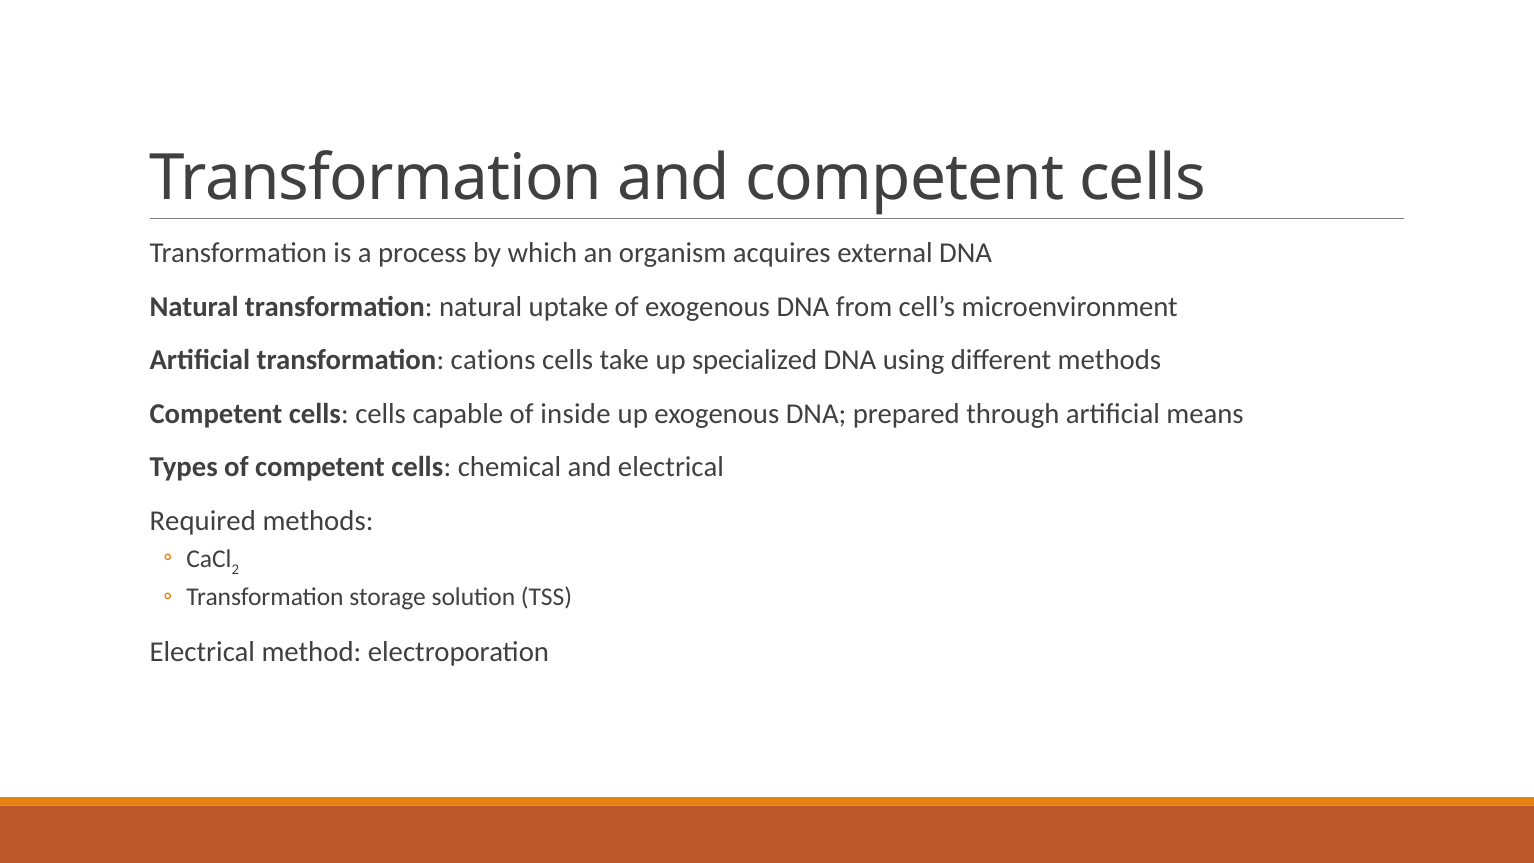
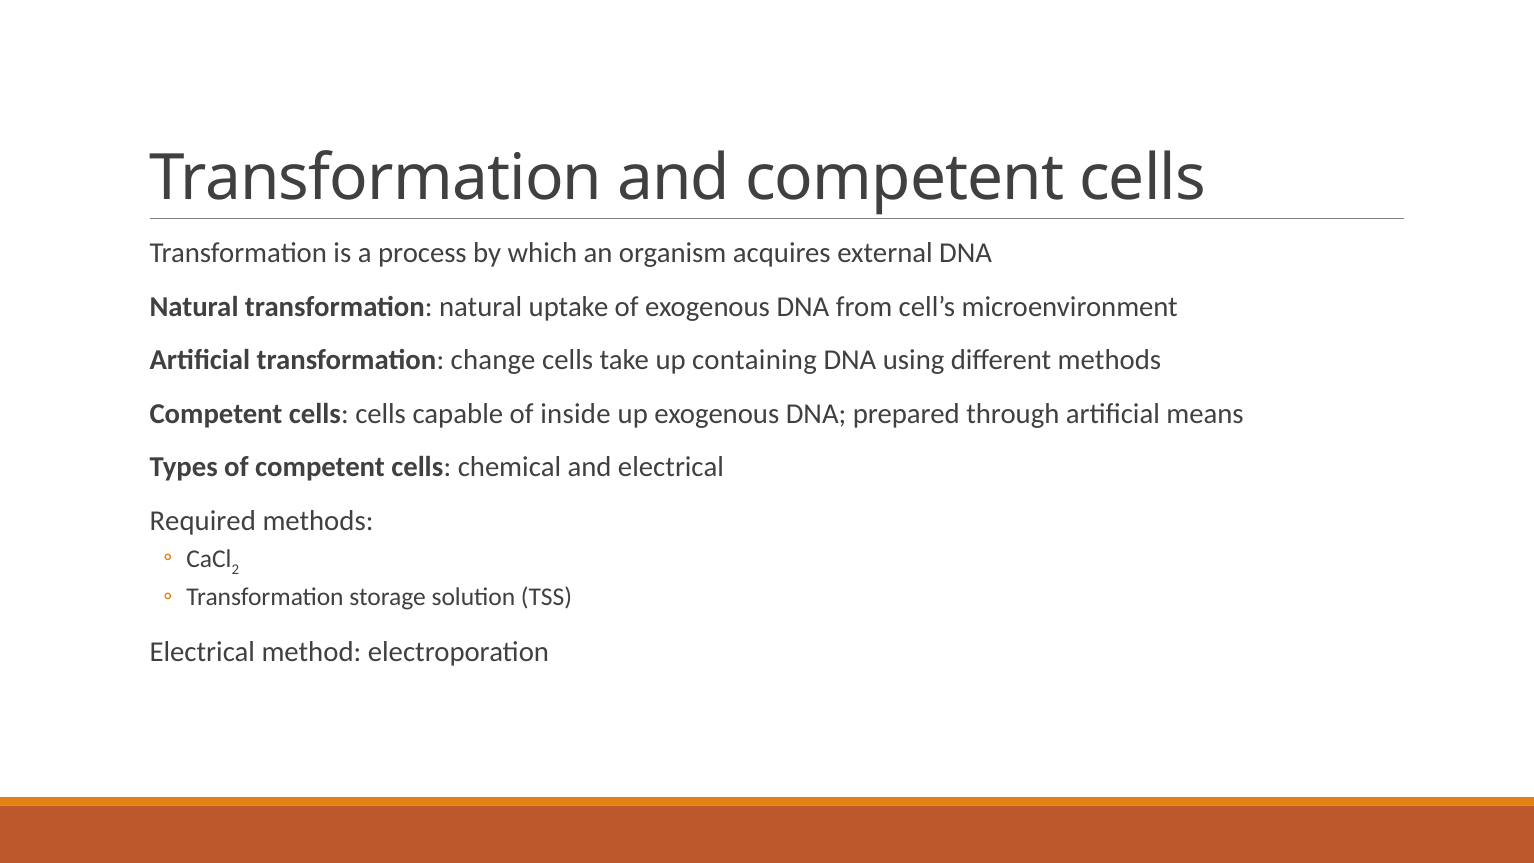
cations: cations -> change (493, 360)
specialized: specialized -> containing (754, 360)
